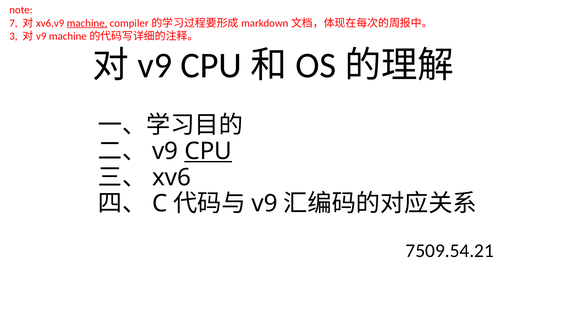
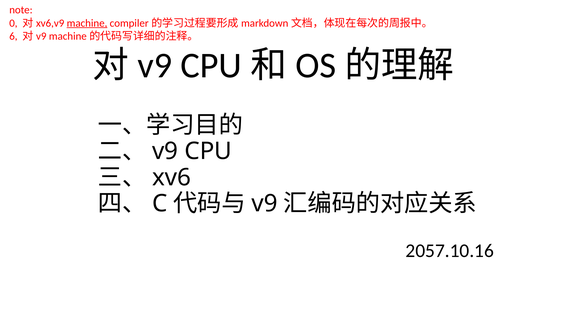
7: 7 -> 0 (13, 23)
3: 3 -> 6 (13, 36)
CPU underline: present -> none (208, 151)
7509.54.21: 7509.54.21 -> 2057.10.16 (450, 251)
